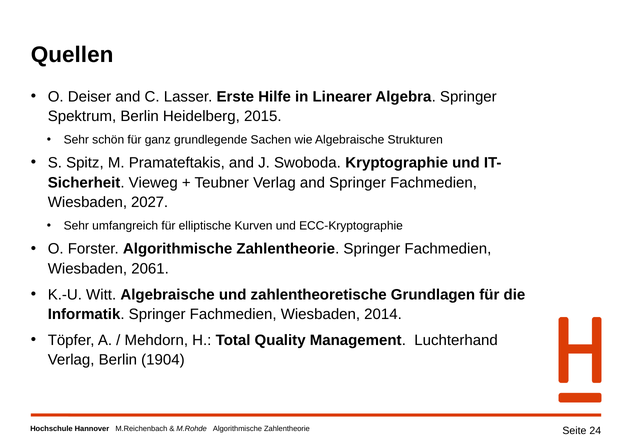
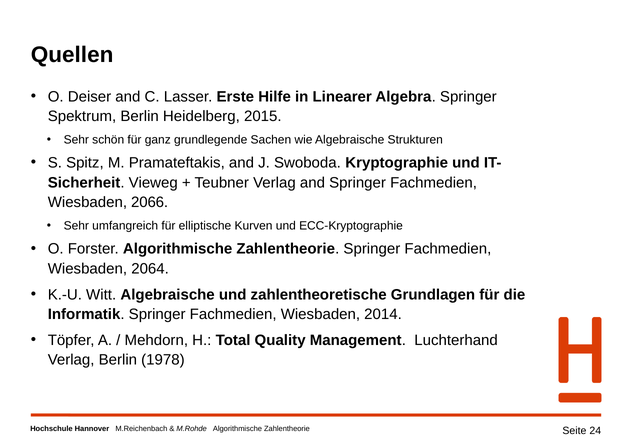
2027: 2027 -> 2066 (150, 202)
2061: 2061 -> 2064 (150, 269)
1904: 1904 -> 1978 (163, 360)
